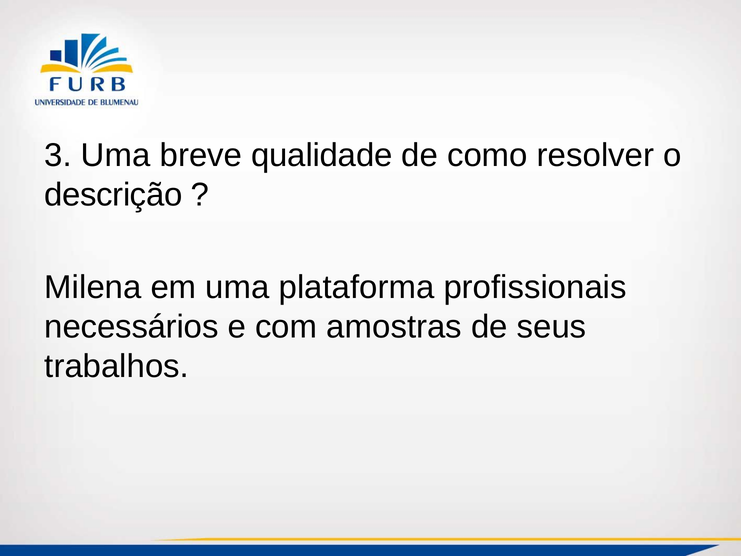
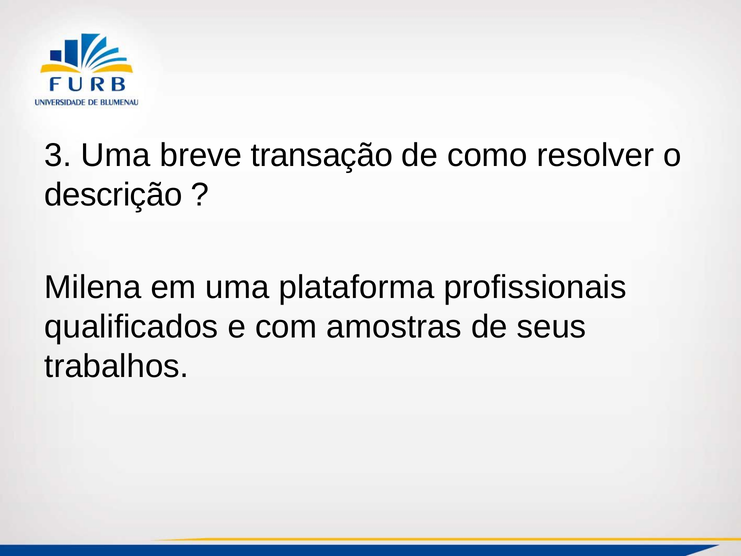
qualidade: qualidade -> transação (322, 155)
necessários: necessários -> qualificados (131, 327)
